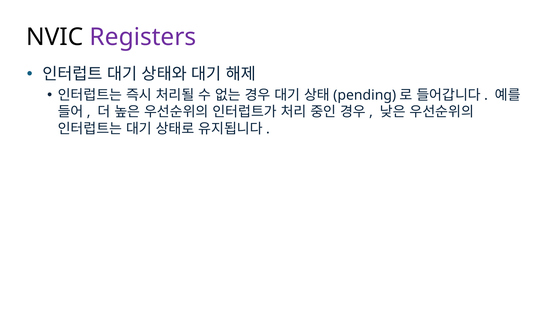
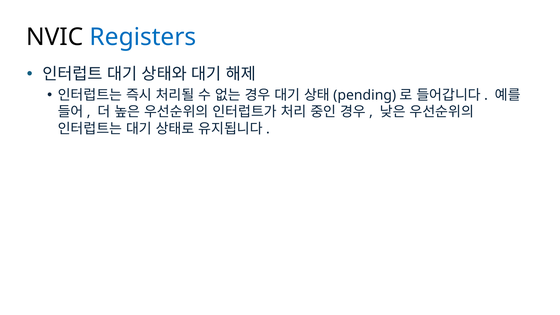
Registers colour: purple -> blue (143, 37)
